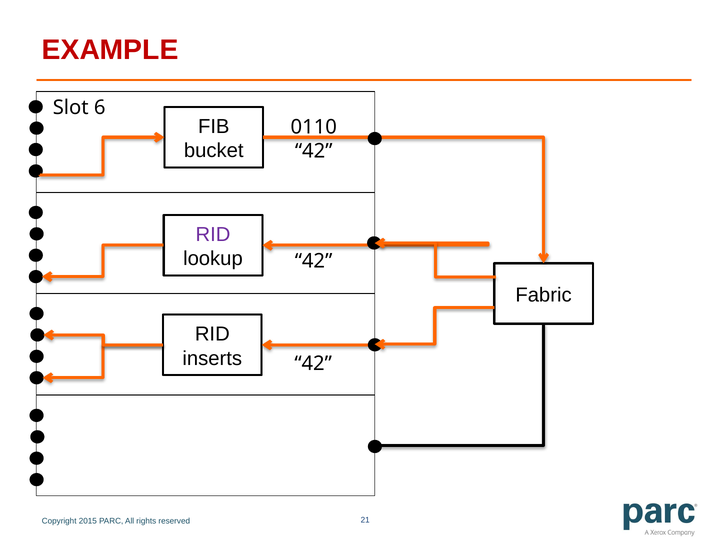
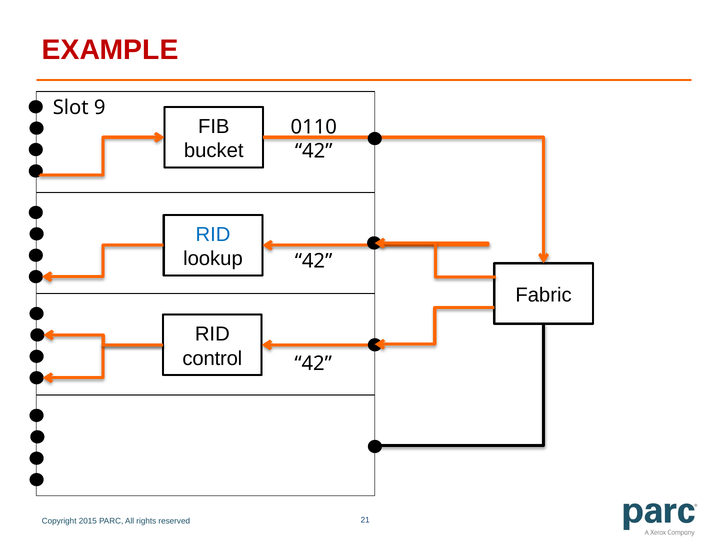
6: 6 -> 9 (100, 108)
RID colour: purple -> blue (213, 235)
inserts: inserts -> control (212, 358)
